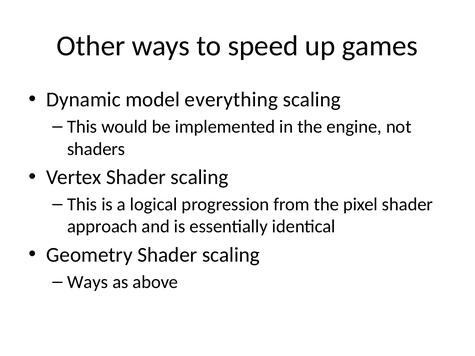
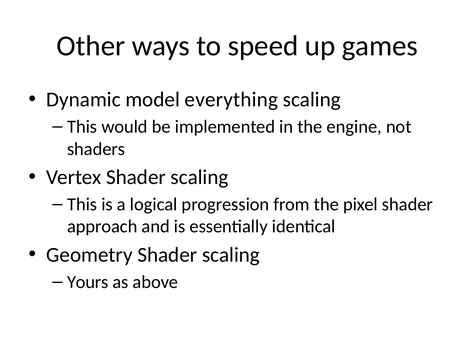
Ways: Ways -> Yours (88, 282)
